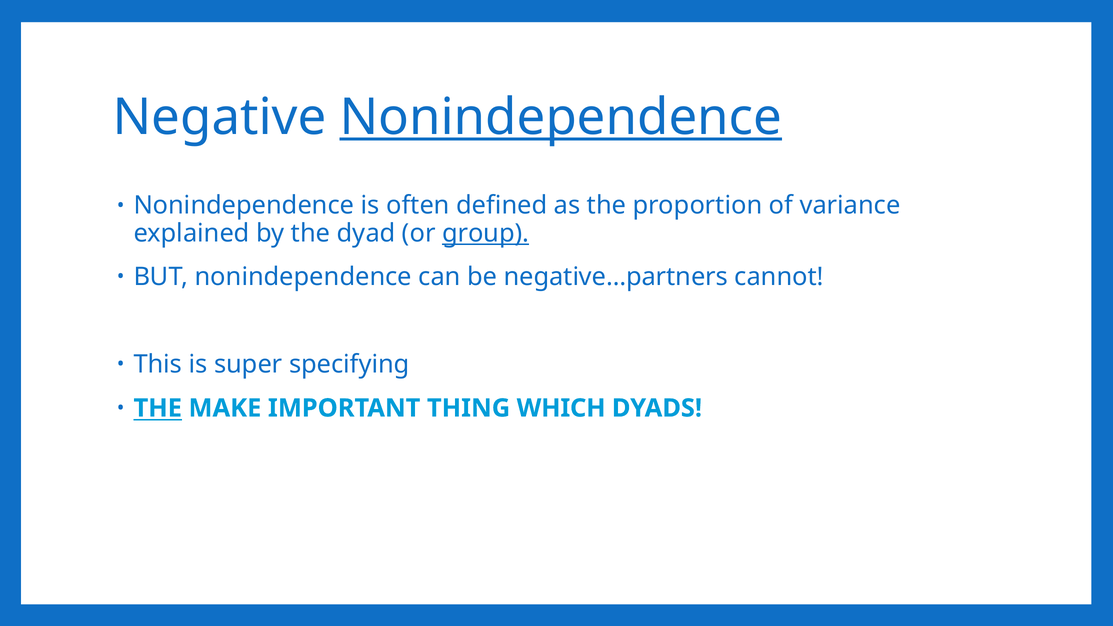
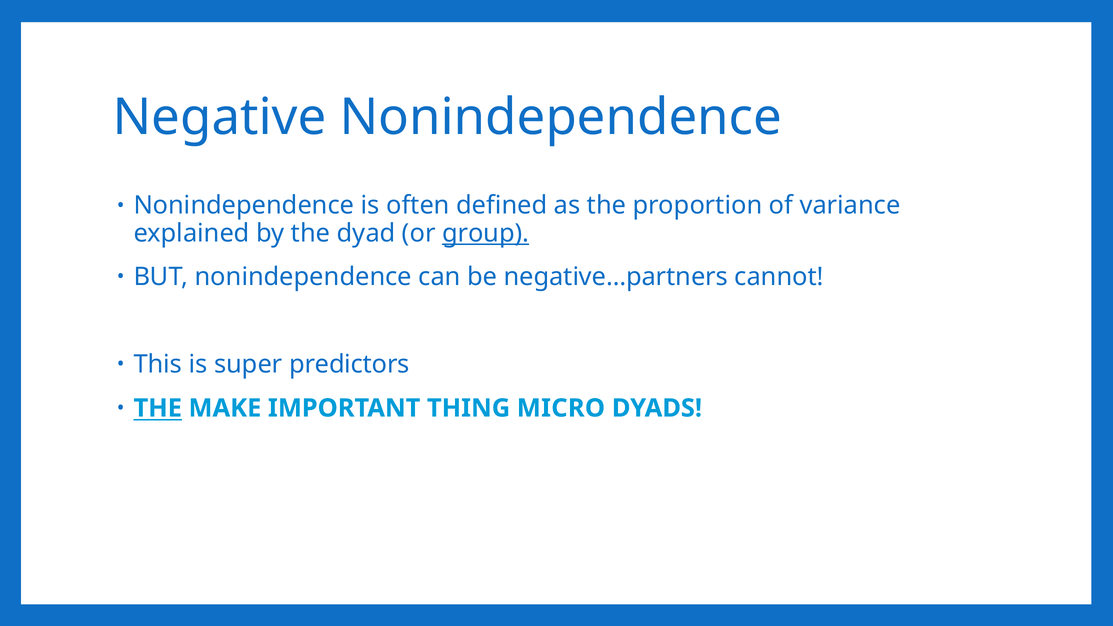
Nonindependence underline: present -> none (561, 117)
specifying: specifying -> predictors (349, 364)
WHICH: WHICH -> MICRO (561, 408)
